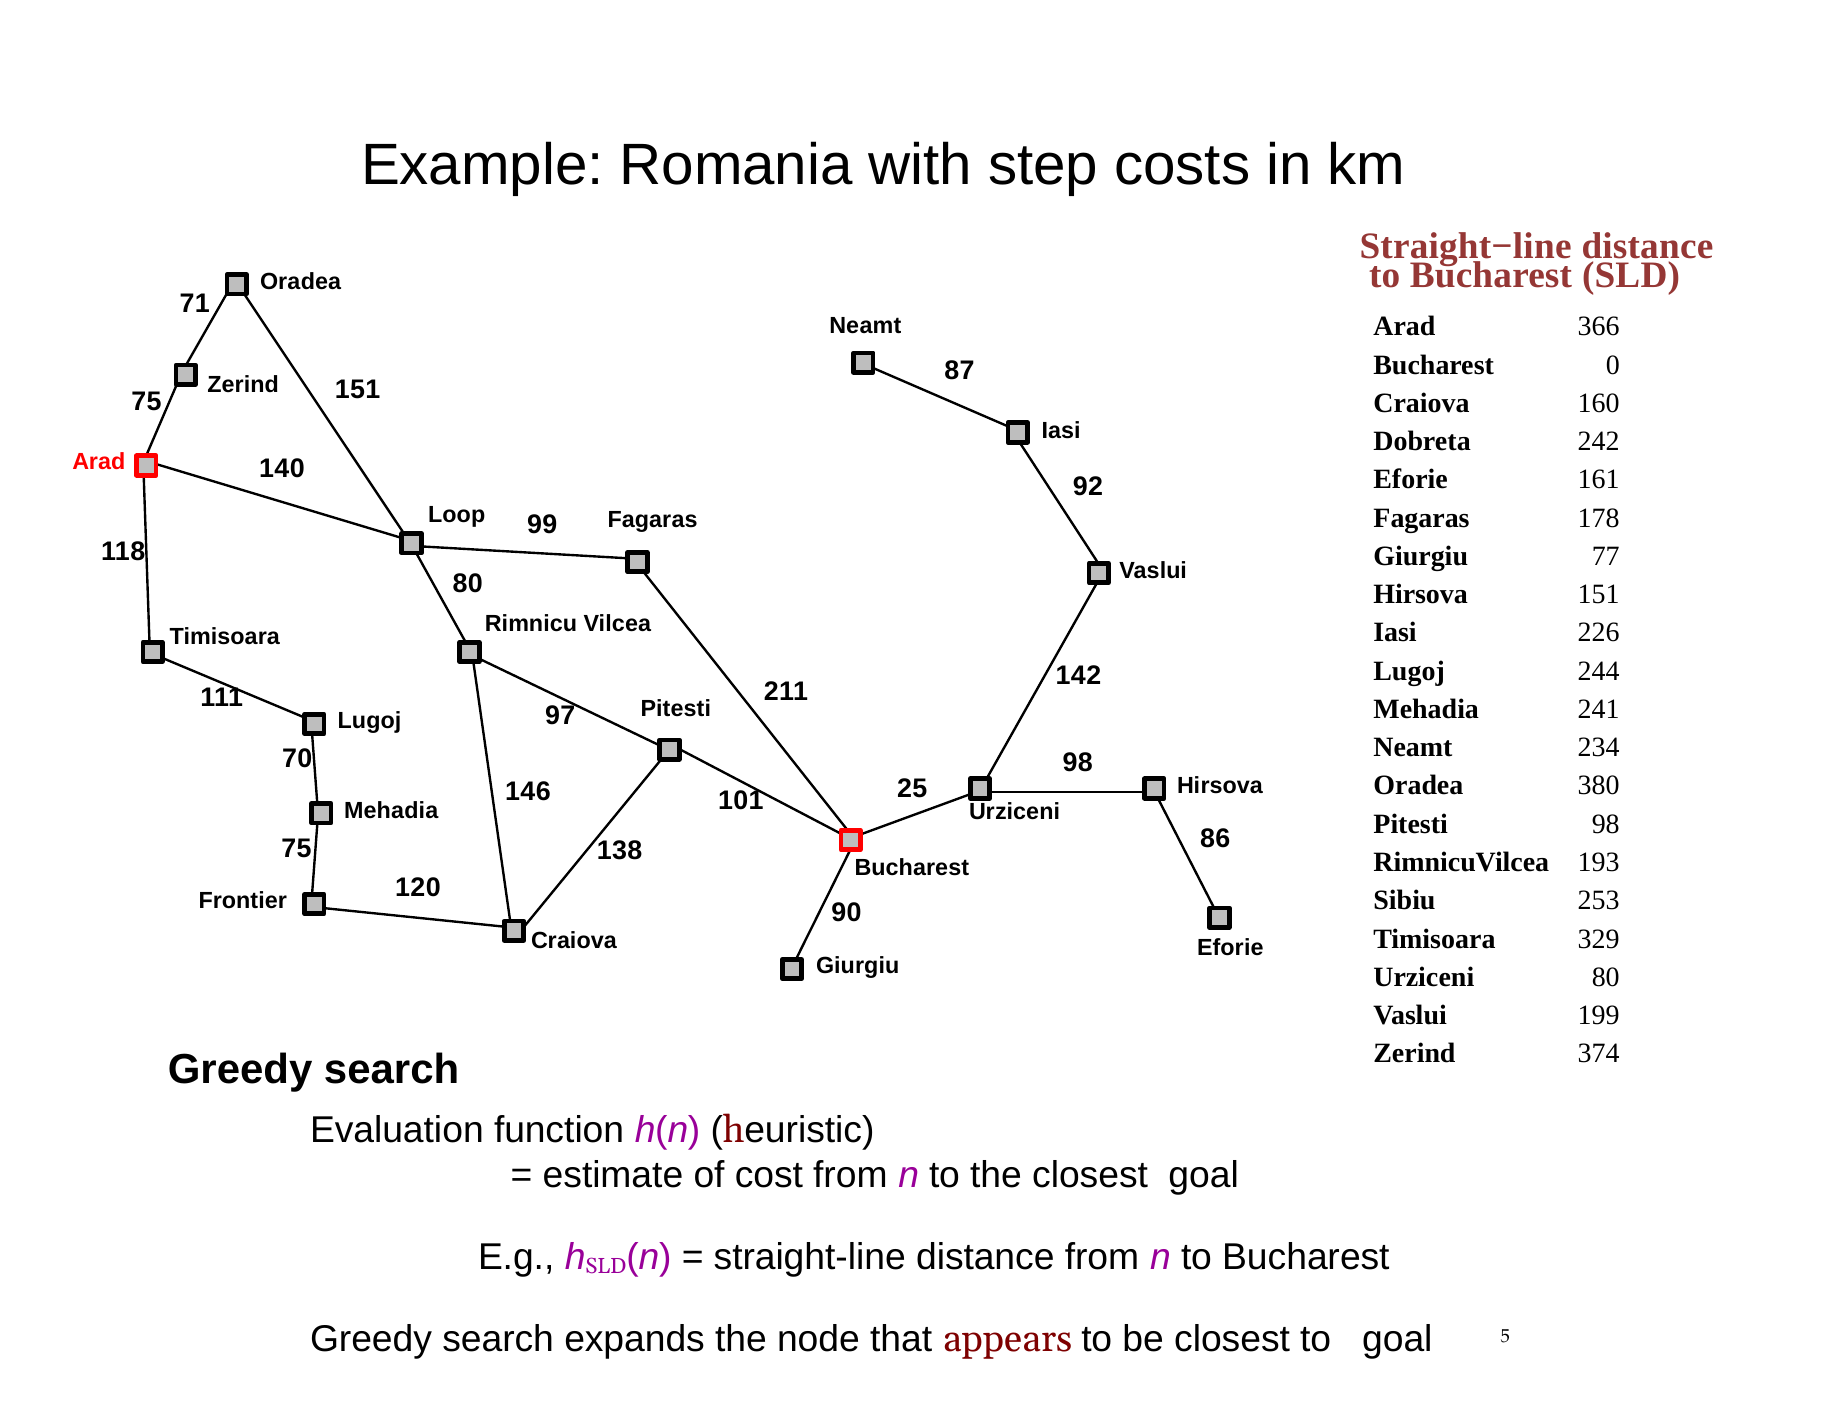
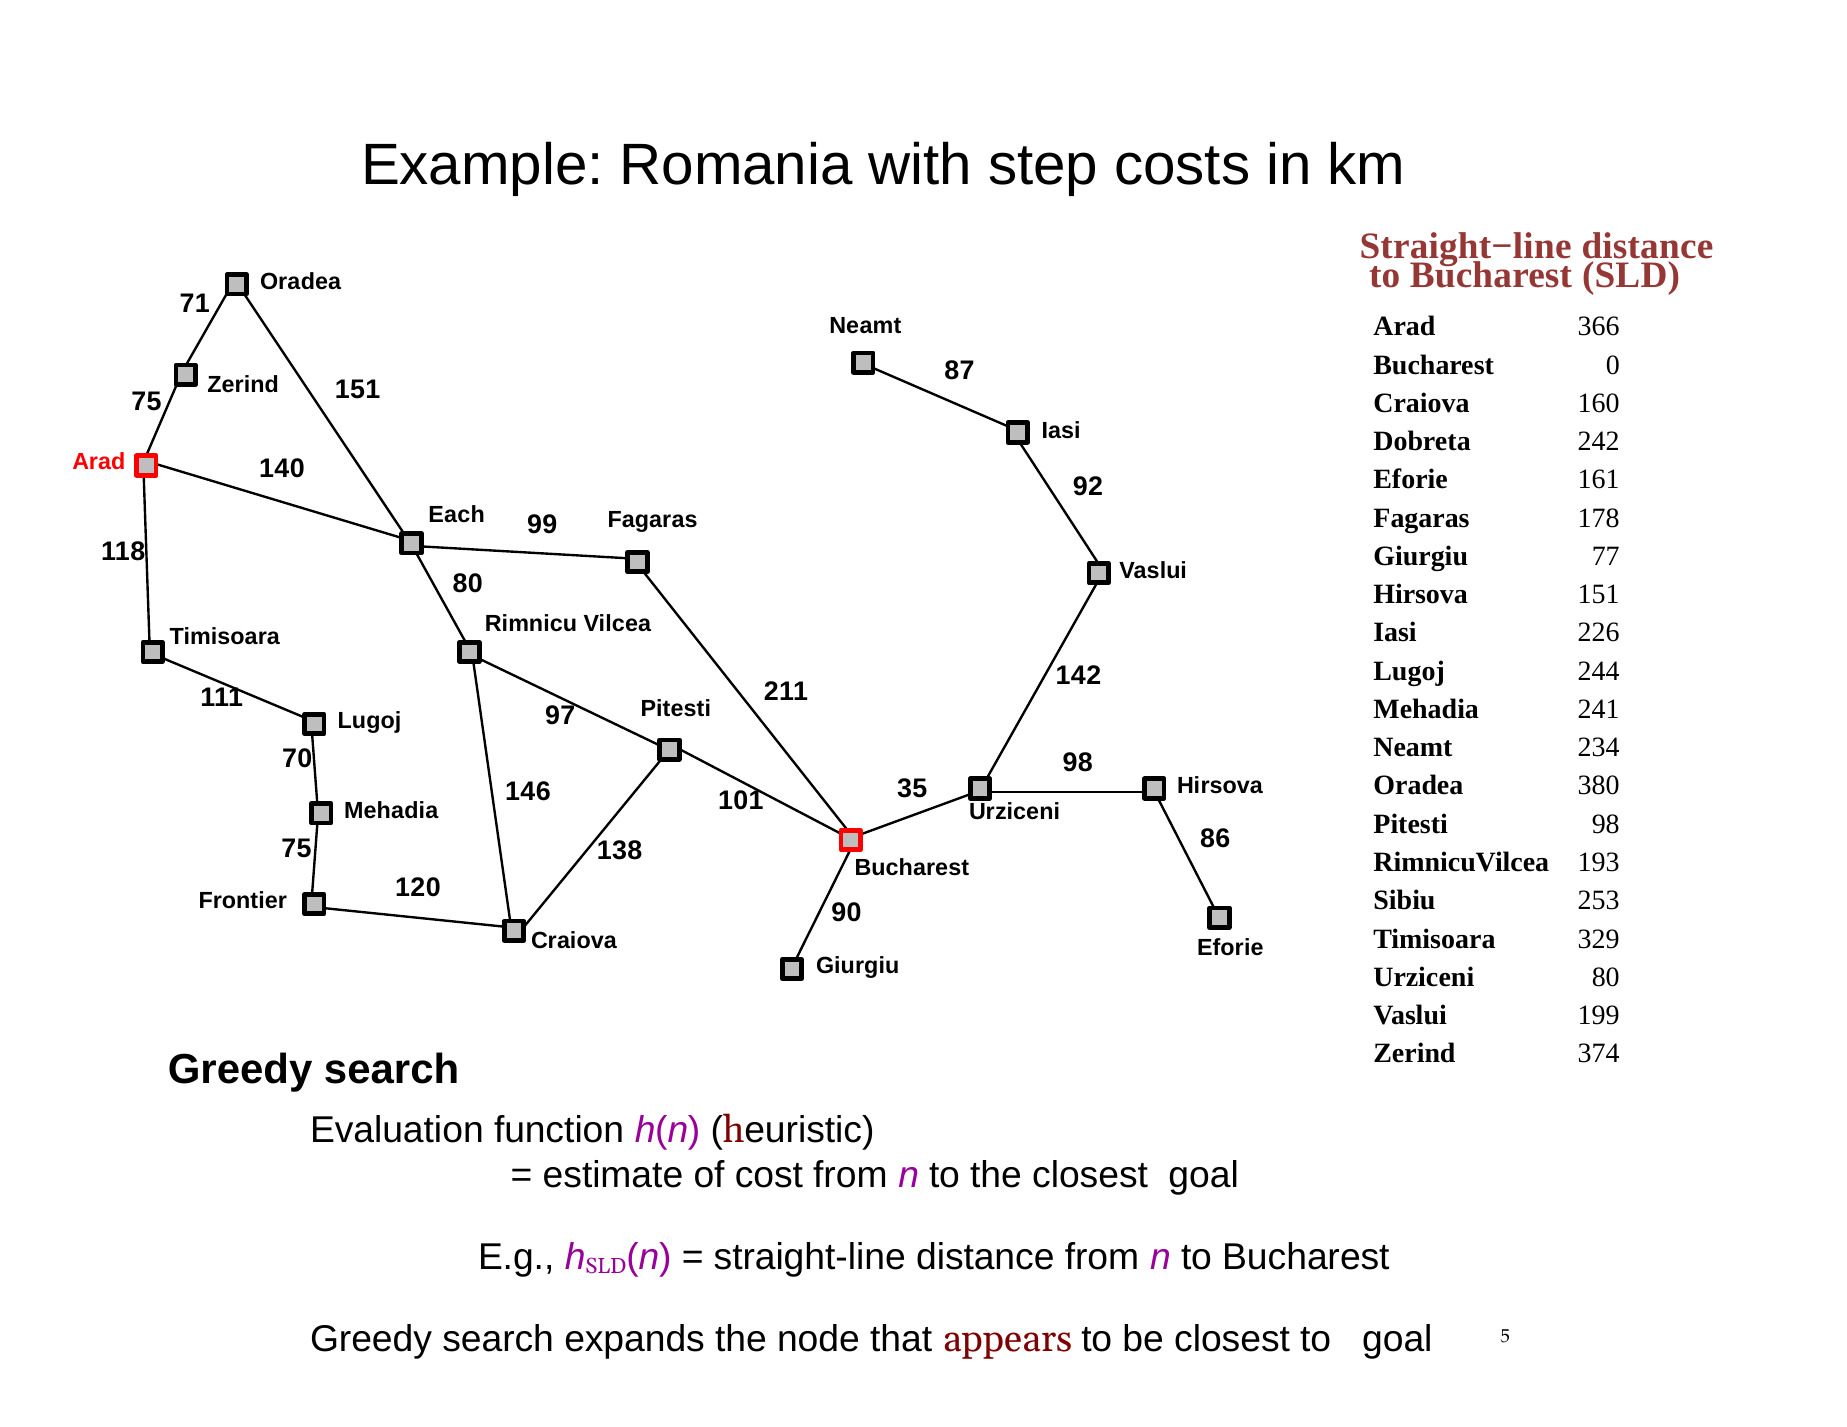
Loop: Loop -> Each (457, 515)
25: 25 -> 35 (912, 789)
